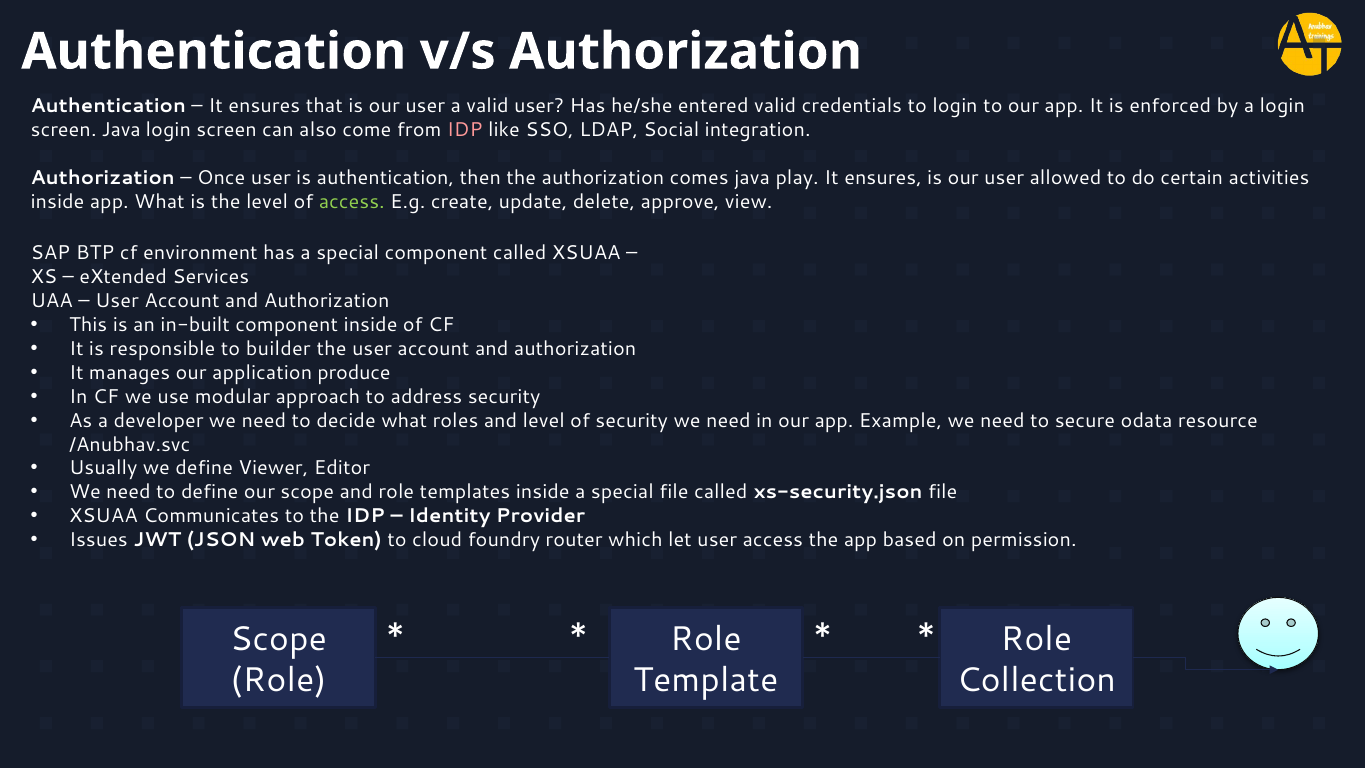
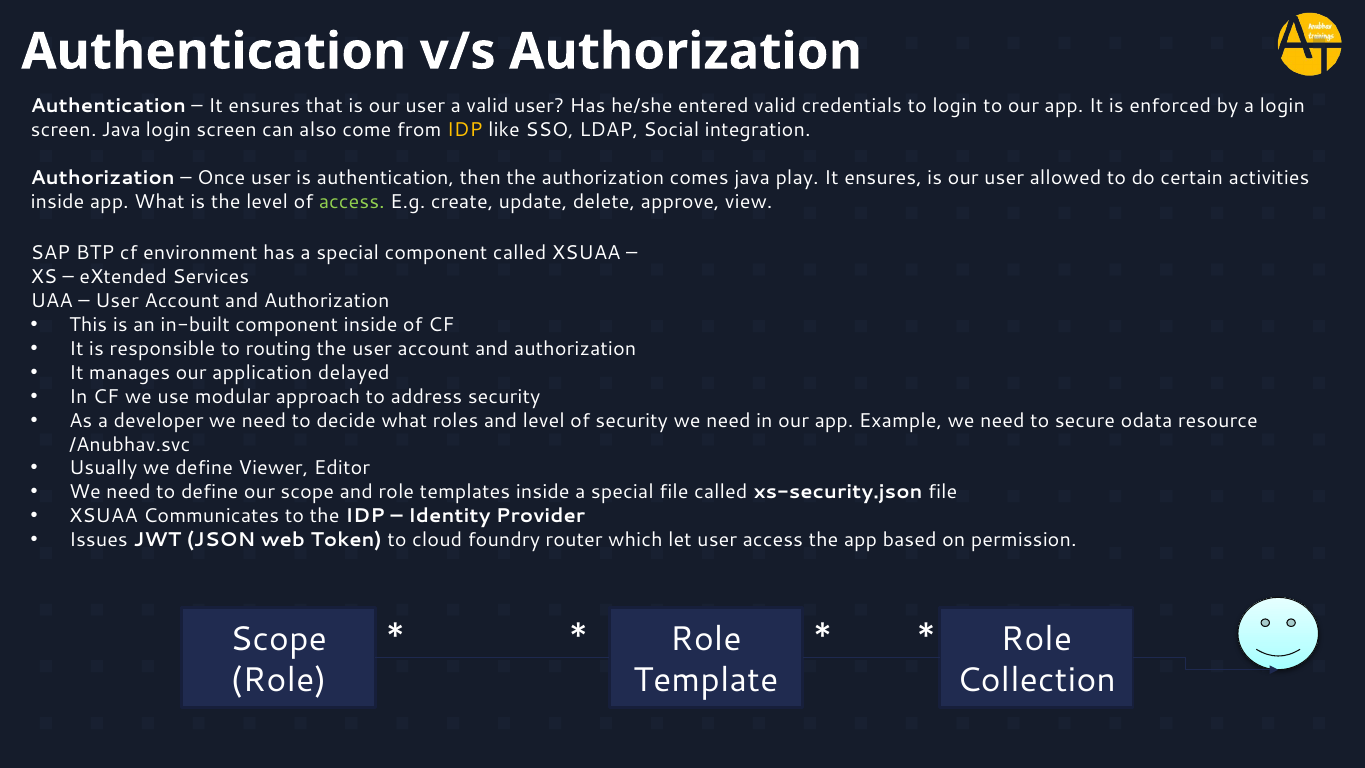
IDP colour: pink -> yellow (465, 130)
builder: builder -> routing (279, 349)
produce: produce -> delayed (354, 373)
